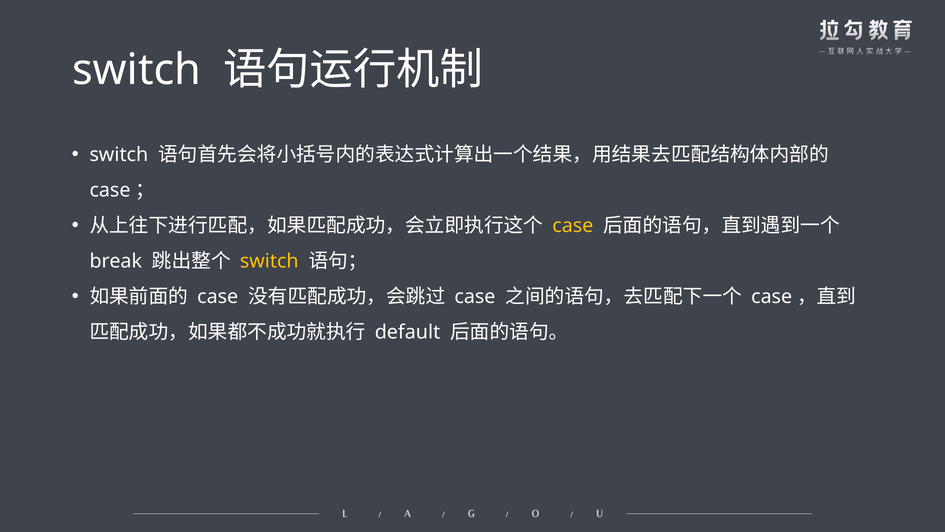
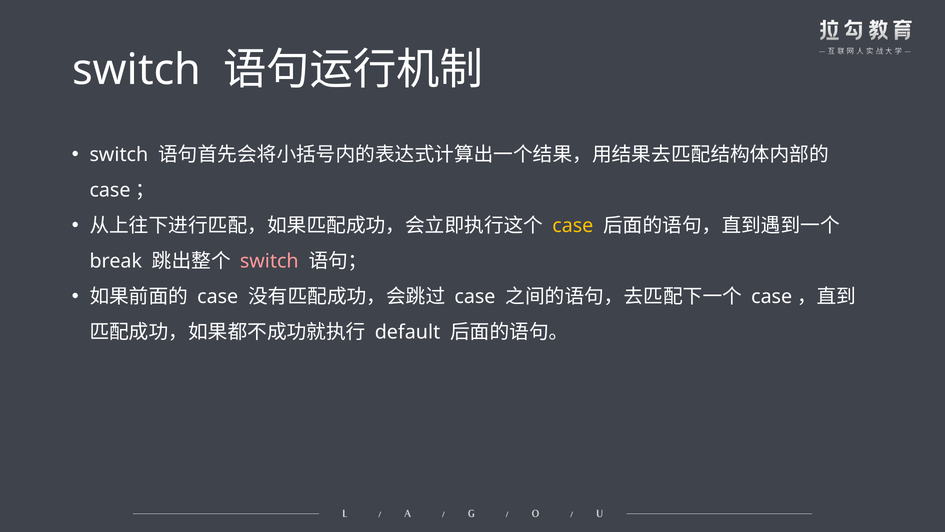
switch colour: yellow -> pink (269, 261)
